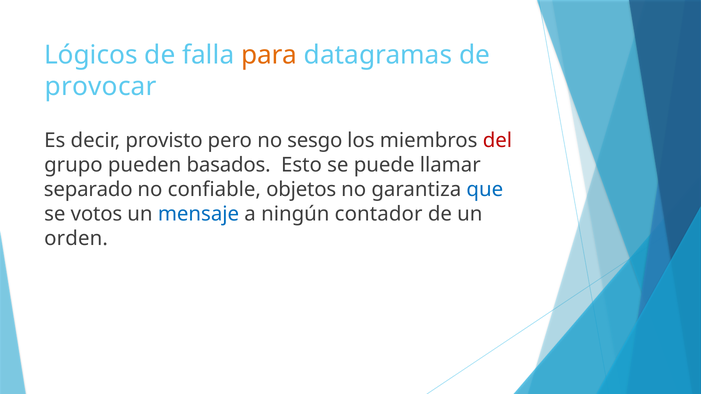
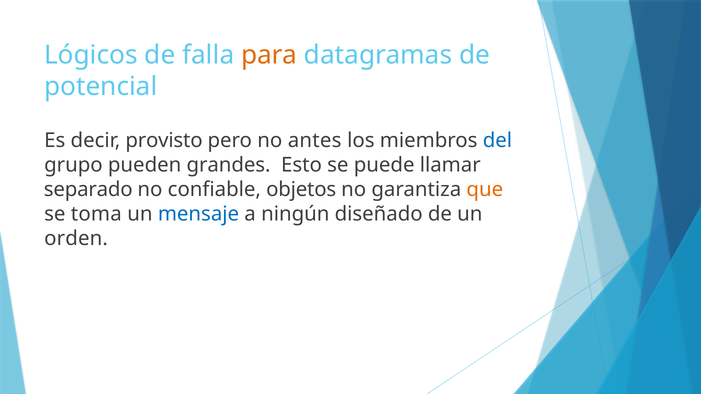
provocar: provocar -> potencial (101, 87)
sesgo: sesgo -> antes (315, 141)
del colour: red -> blue (497, 141)
basados: basados -> grandes (229, 165)
que colour: blue -> orange (485, 190)
votos: votos -> toma (96, 214)
contador: contador -> diseñado (379, 214)
